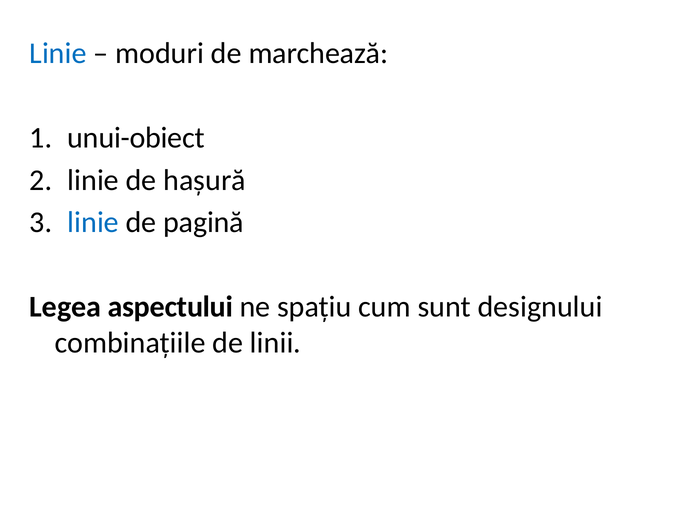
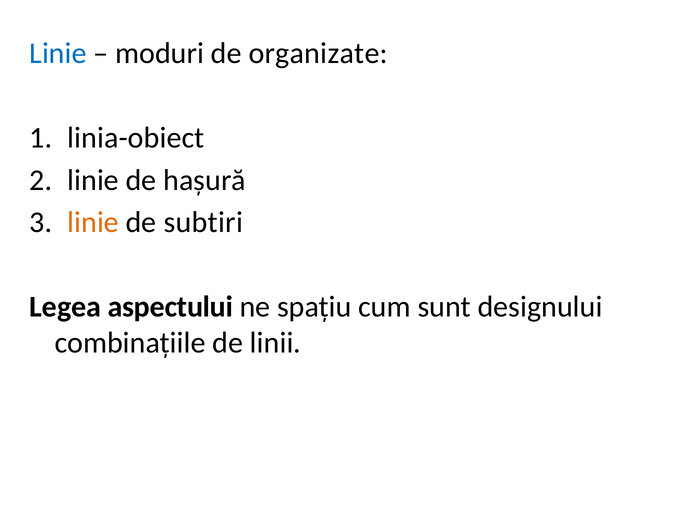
marchează: marchează -> organizate (318, 54)
unui-obiect: unui-obiect -> linia-obiect (136, 138)
linie colour: blue -> orange (93, 222)
pagină: pagină -> subtiri (203, 222)
